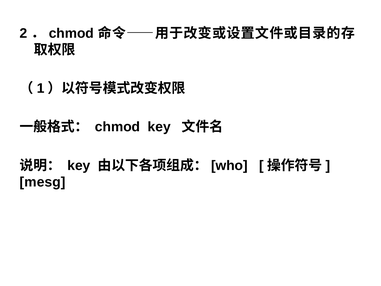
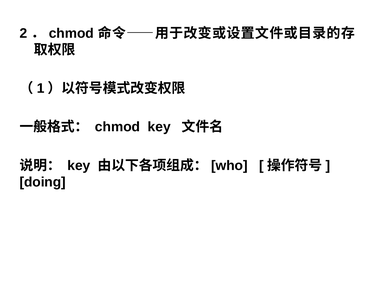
mesg: mesg -> doing (43, 182)
